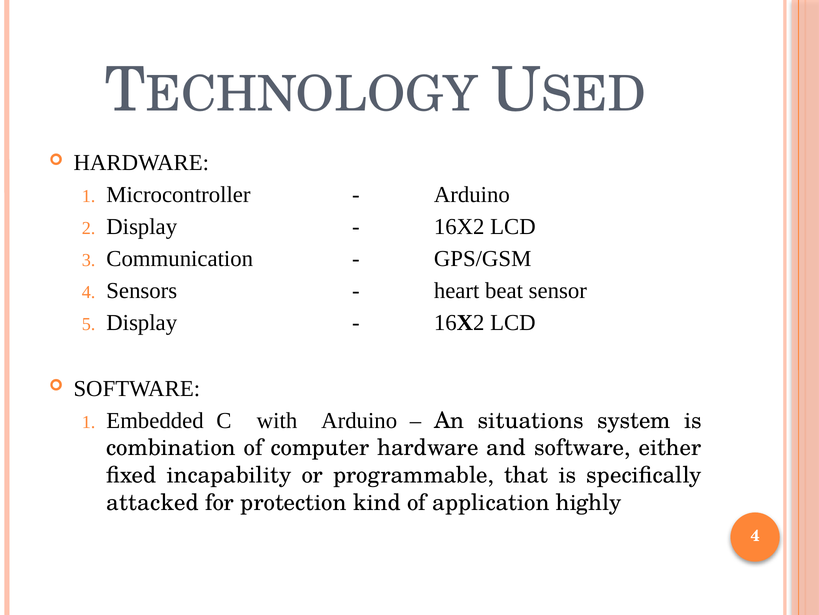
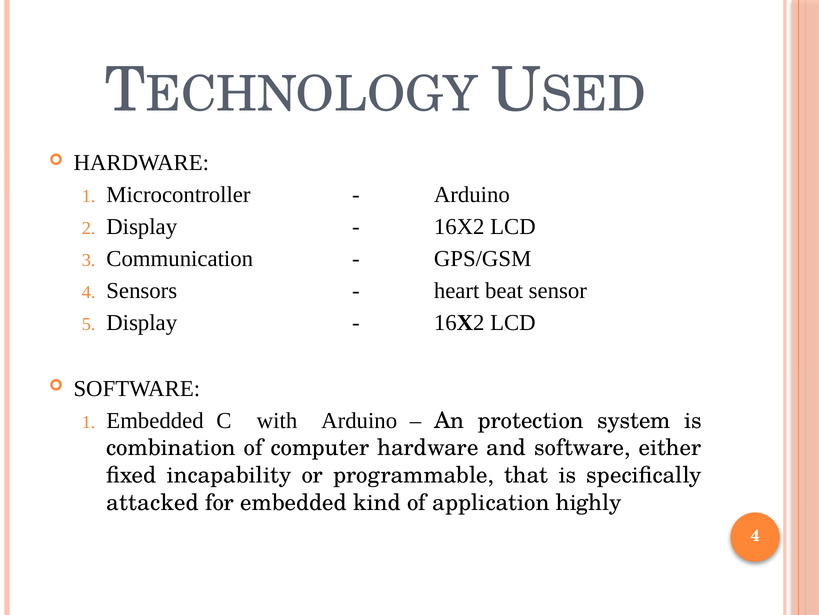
situations: situations -> protection (531, 420)
for protection: protection -> embedded (294, 502)
